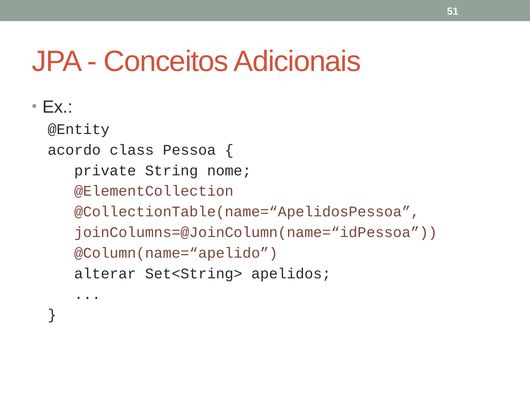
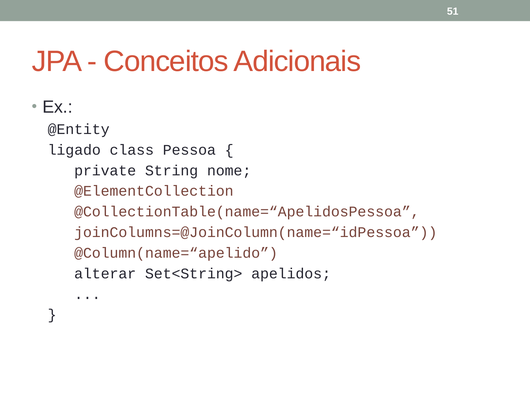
acordo: acordo -> ligado (74, 150)
